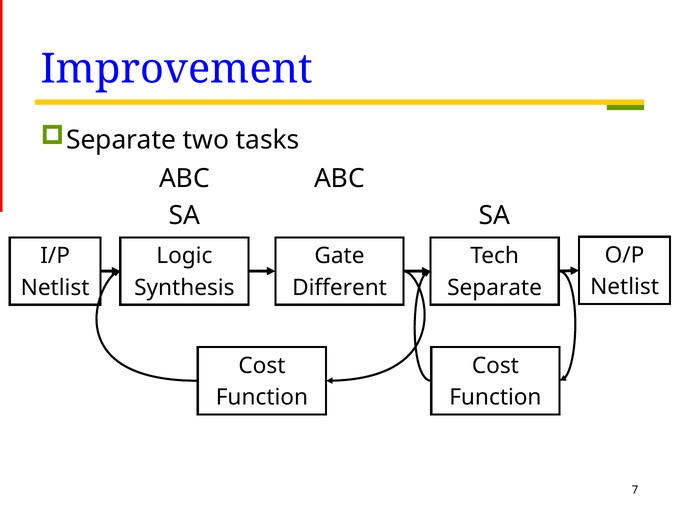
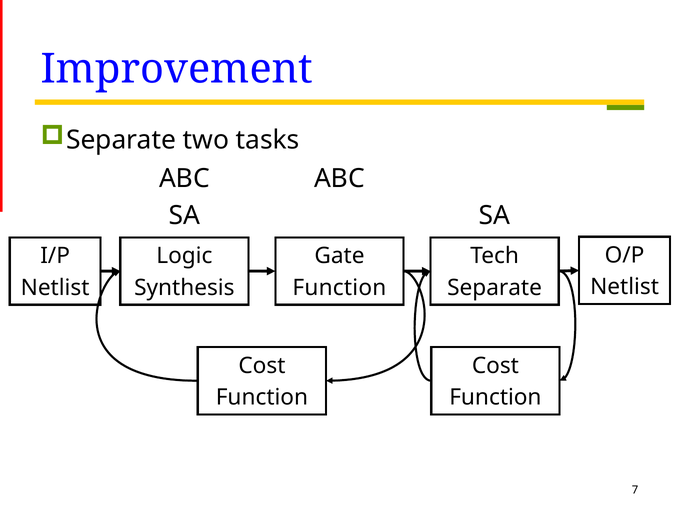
Different: Different -> Function (339, 288)
